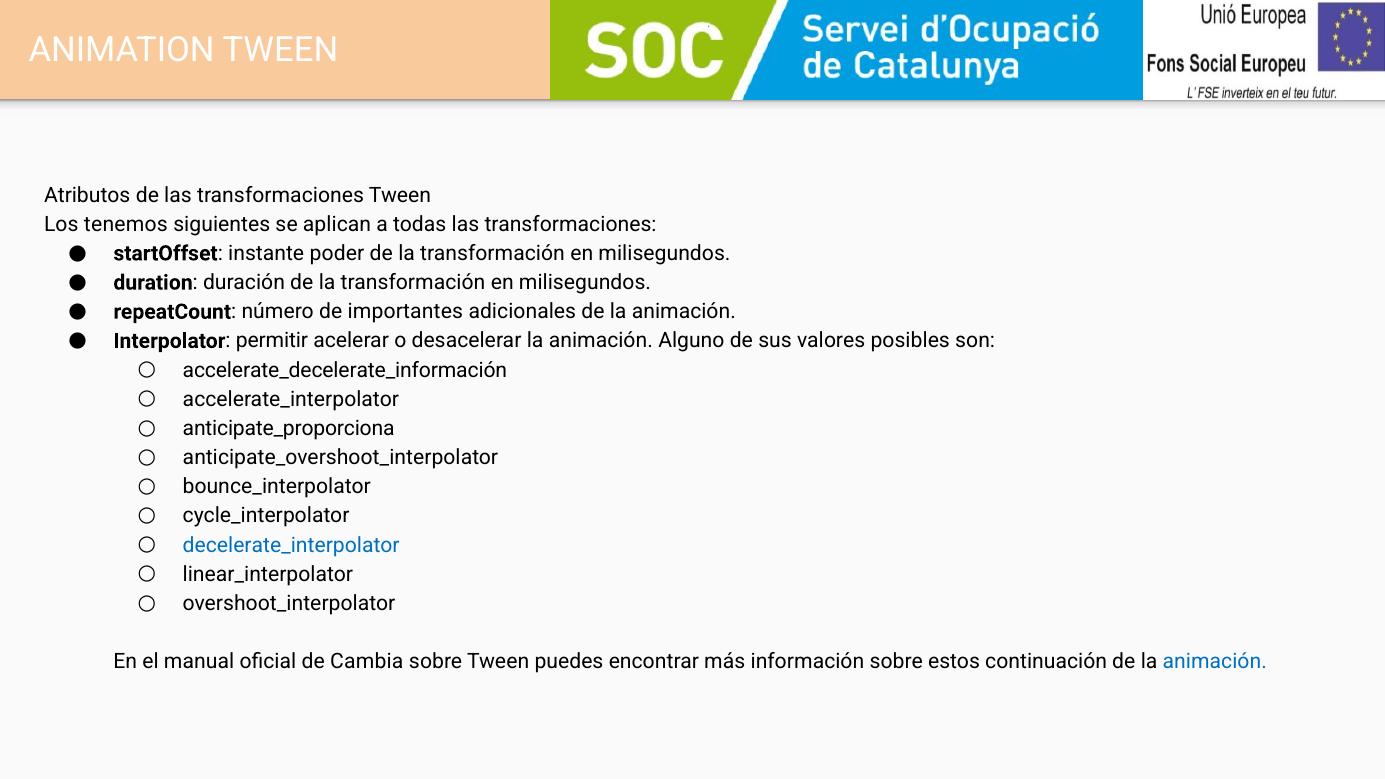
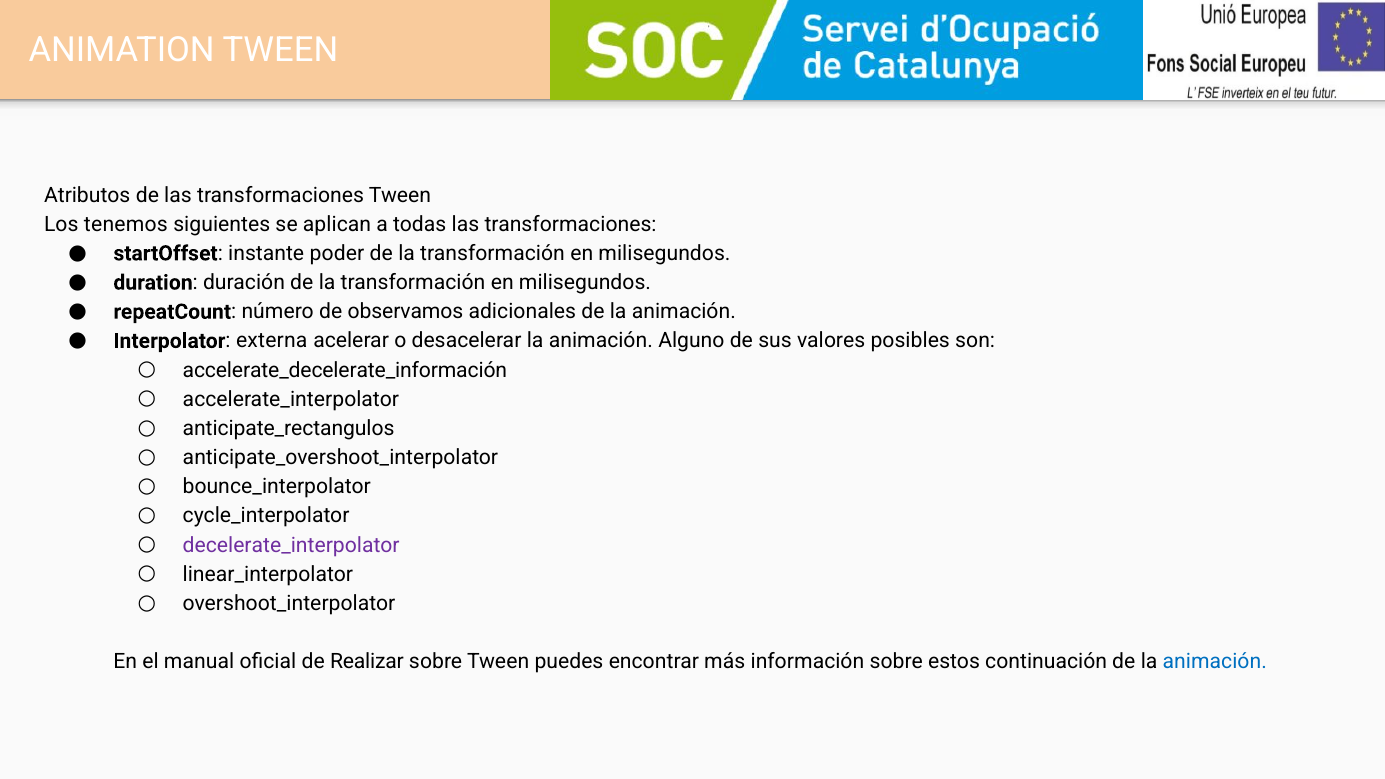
importantes: importantes -> observamos (405, 312)
permitir: permitir -> externa (272, 341)
anticipate_proporciona: anticipate_proporciona -> anticipate_rectangulos (289, 428)
decelerate_interpolator colour: blue -> purple (291, 545)
Cambia: Cambia -> Realizar (367, 662)
